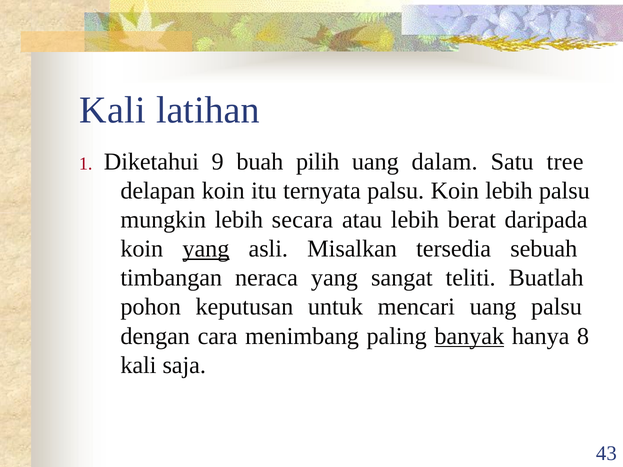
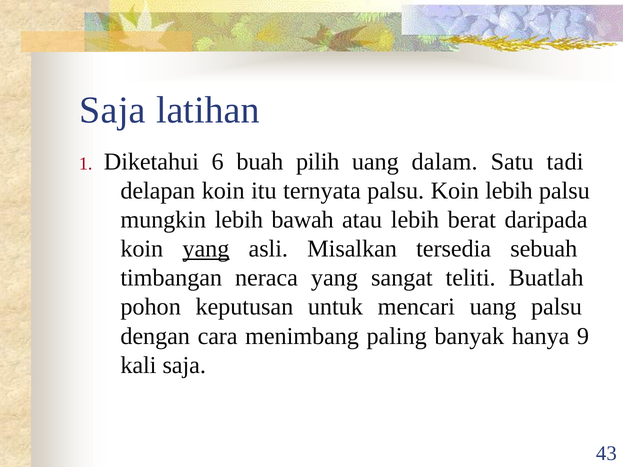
Kali: Kali -> Saja (113, 110)
9: 9 -> 6 (218, 162)
tree: tree -> tadi (565, 162)
secara: secara -> bawah (303, 220)
banyak underline: present -> none (469, 336)
8: 8 -> 9 (583, 336)
